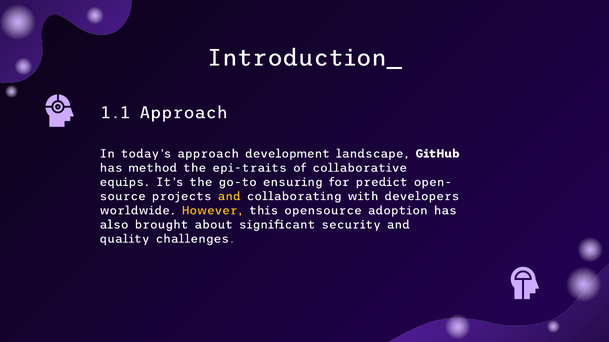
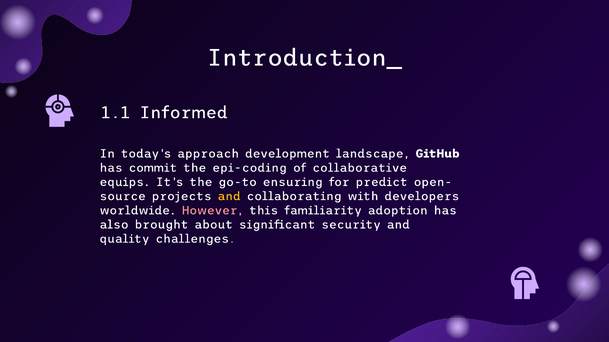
1.1 Approach: Approach -> Informed (184, 113)
method: method -> commit (153, 168)
epi-traits: epi-traits -> epi-coding (250, 168)
However colour: yellow -> pink (213, 211)
opensource: opensource -> familiarity (323, 211)
